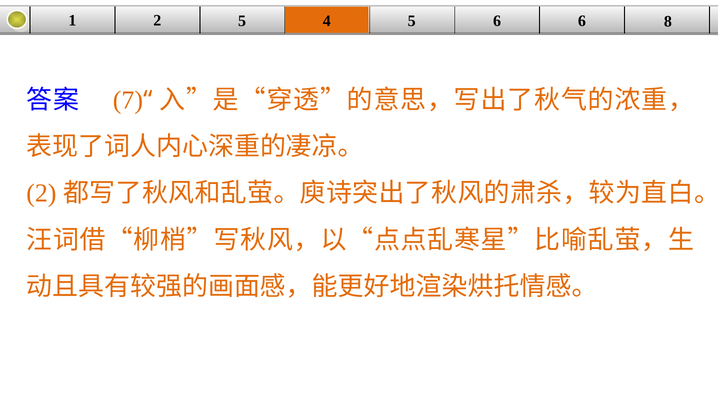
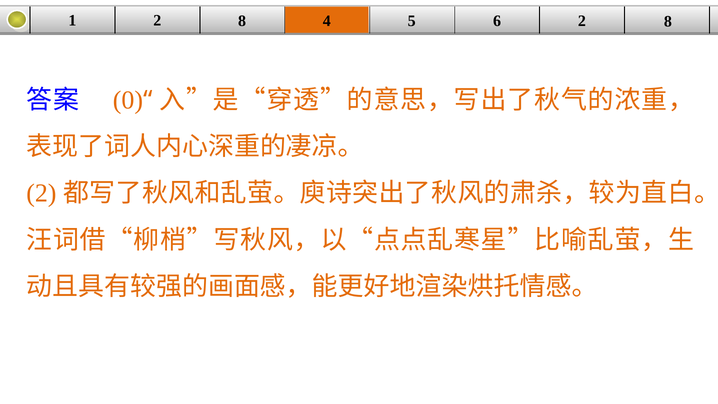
5: 5 -> 8 (242, 21)
6 6: 6 -> 2 (582, 21)
7: 7 -> 0 (128, 100)
